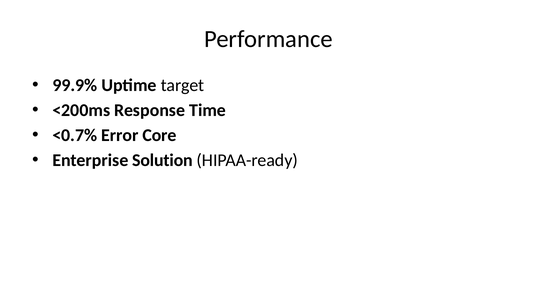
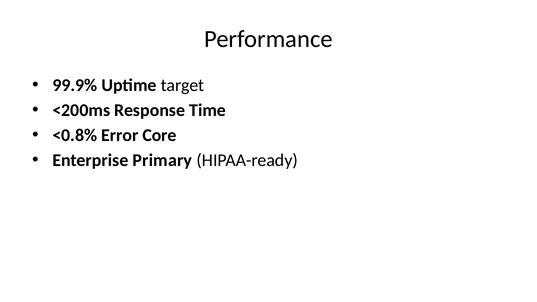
<0.7%: <0.7% -> <0.8% (75, 135)
Solution: Solution -> Primary (162, 160)
